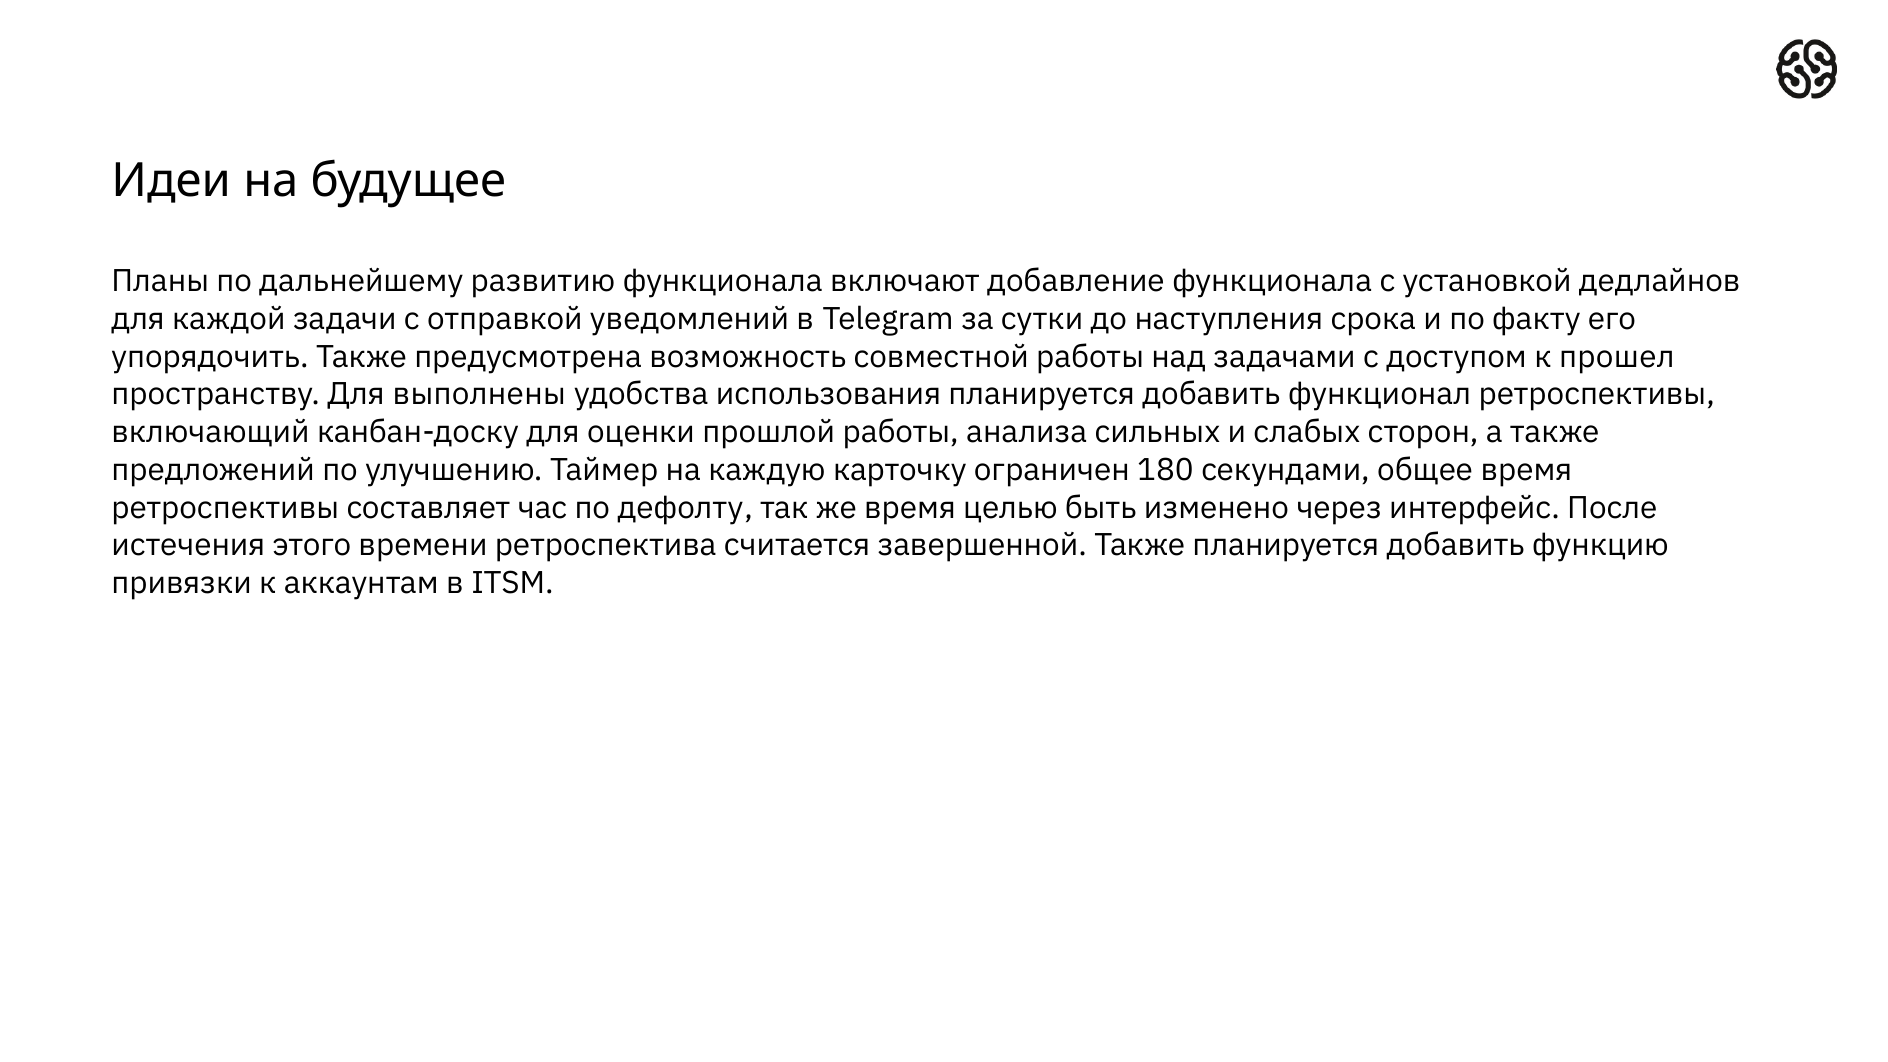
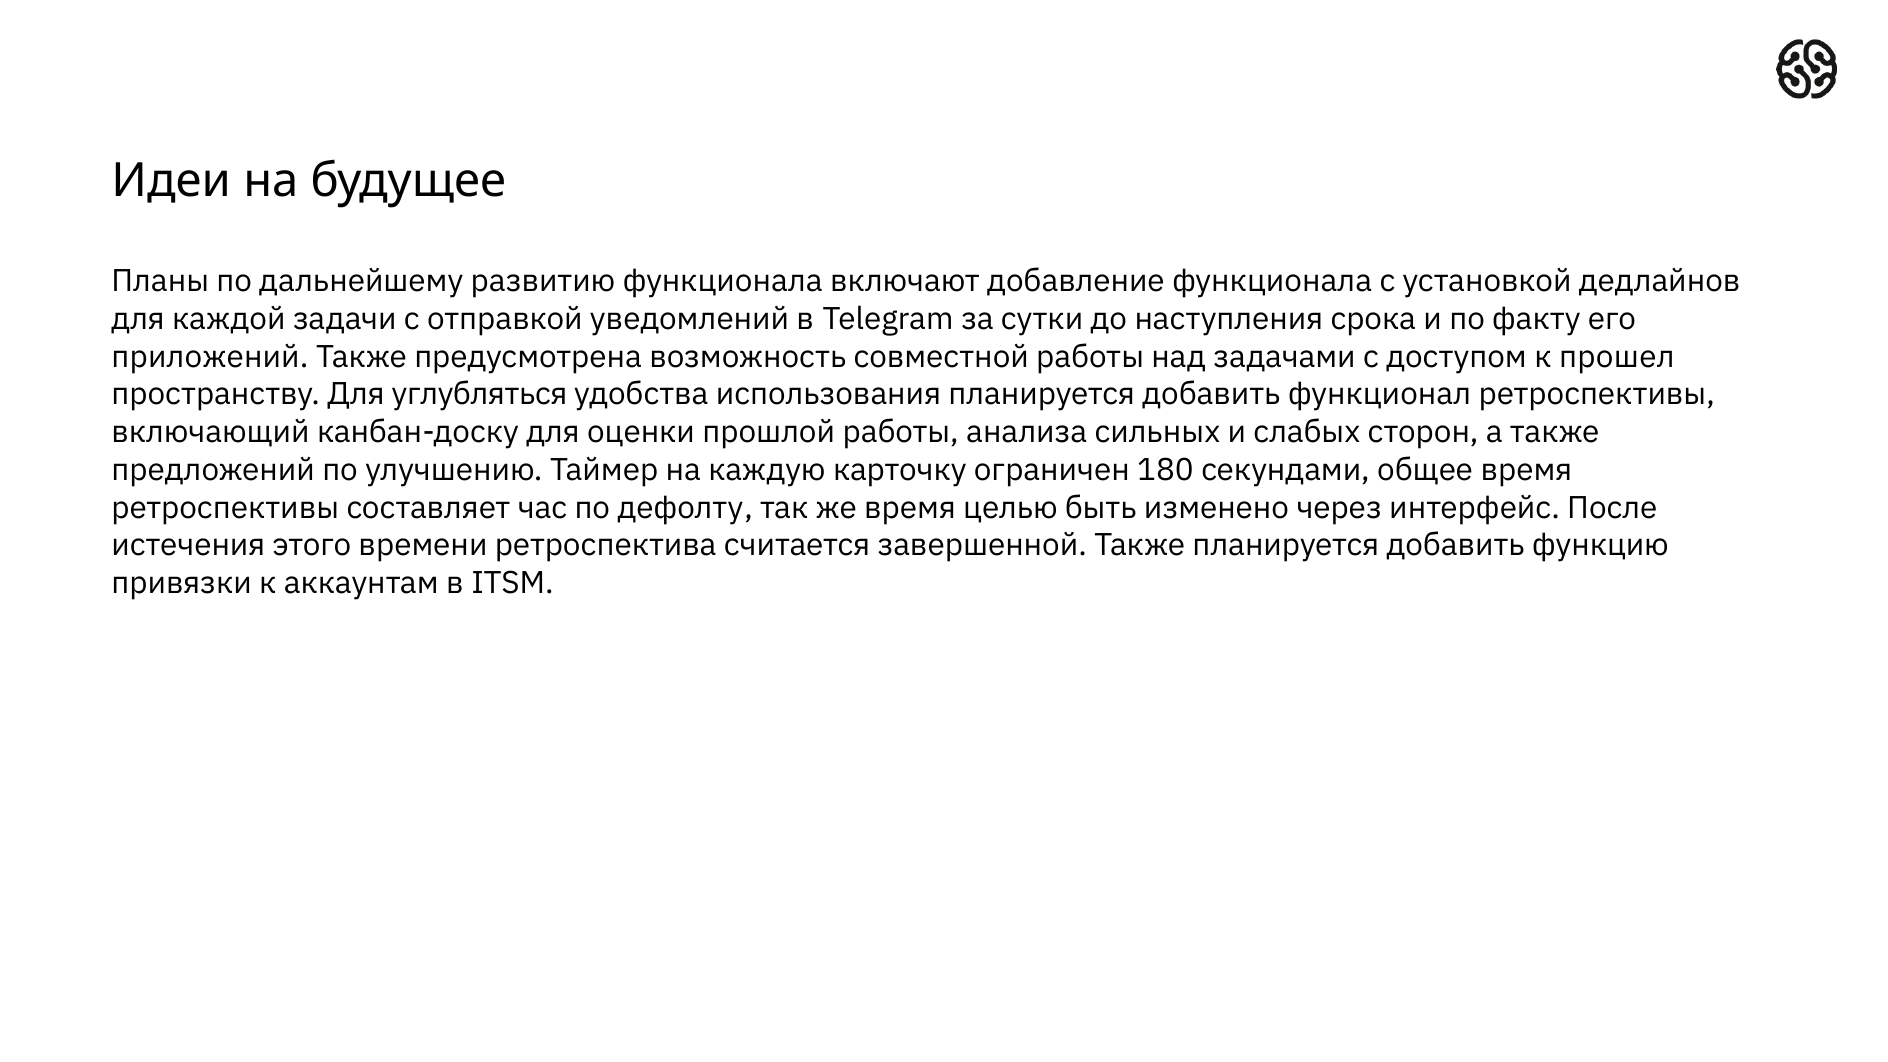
упорядочить: упорядочить -> приложений (210, 357)
выполнены: выполнены -> углубляться (480, 395)
